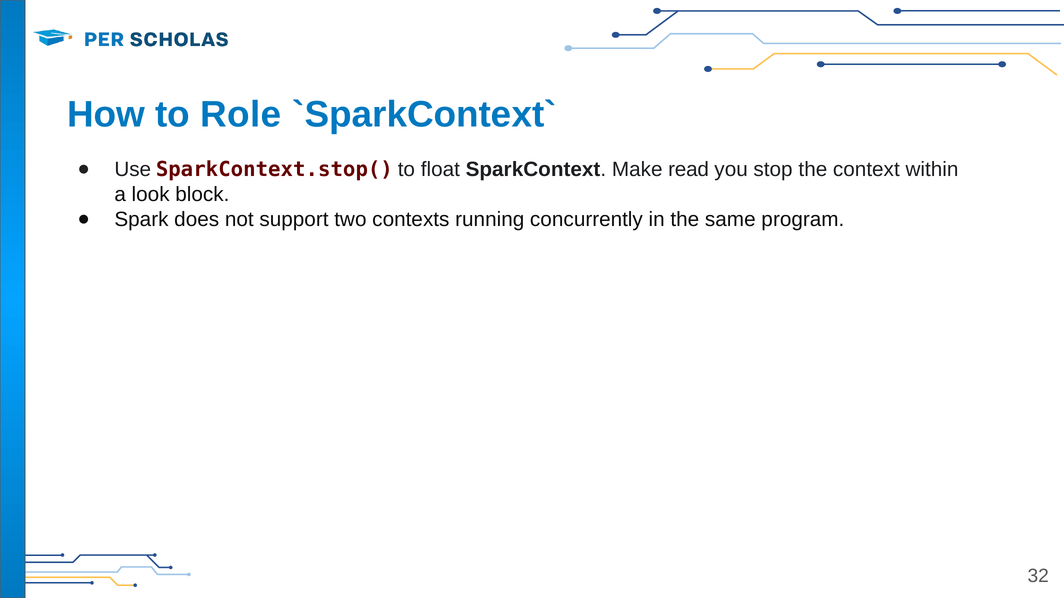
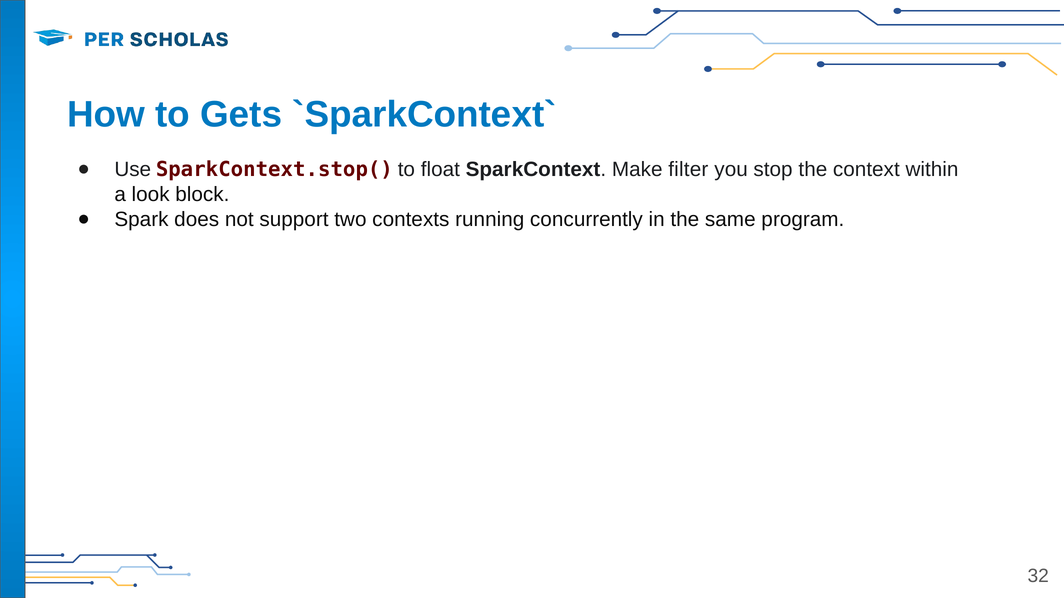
Role: Role -> Gets (241, 114)
read: read -> filter (688, 170)
